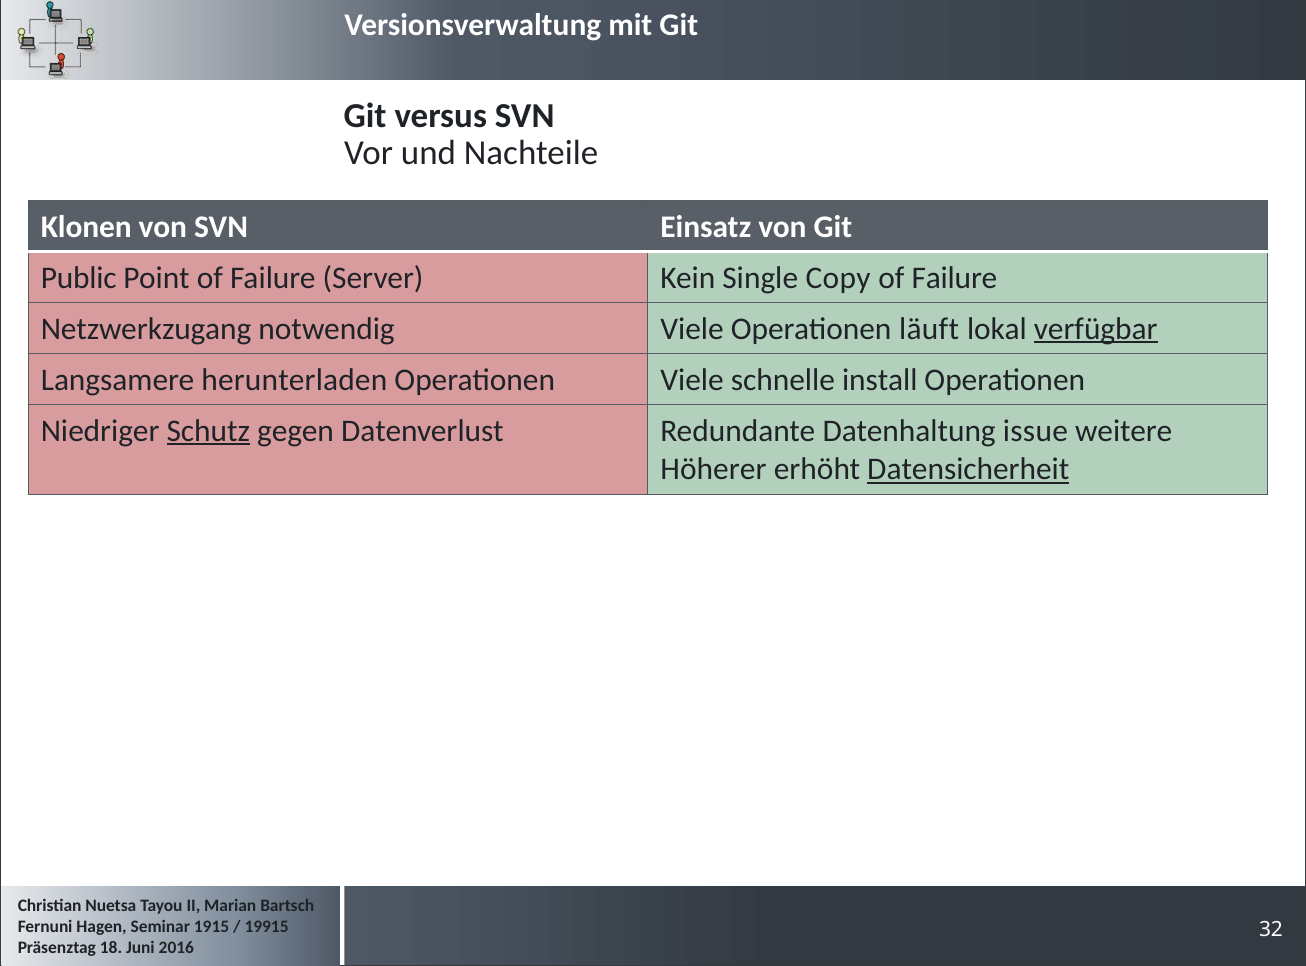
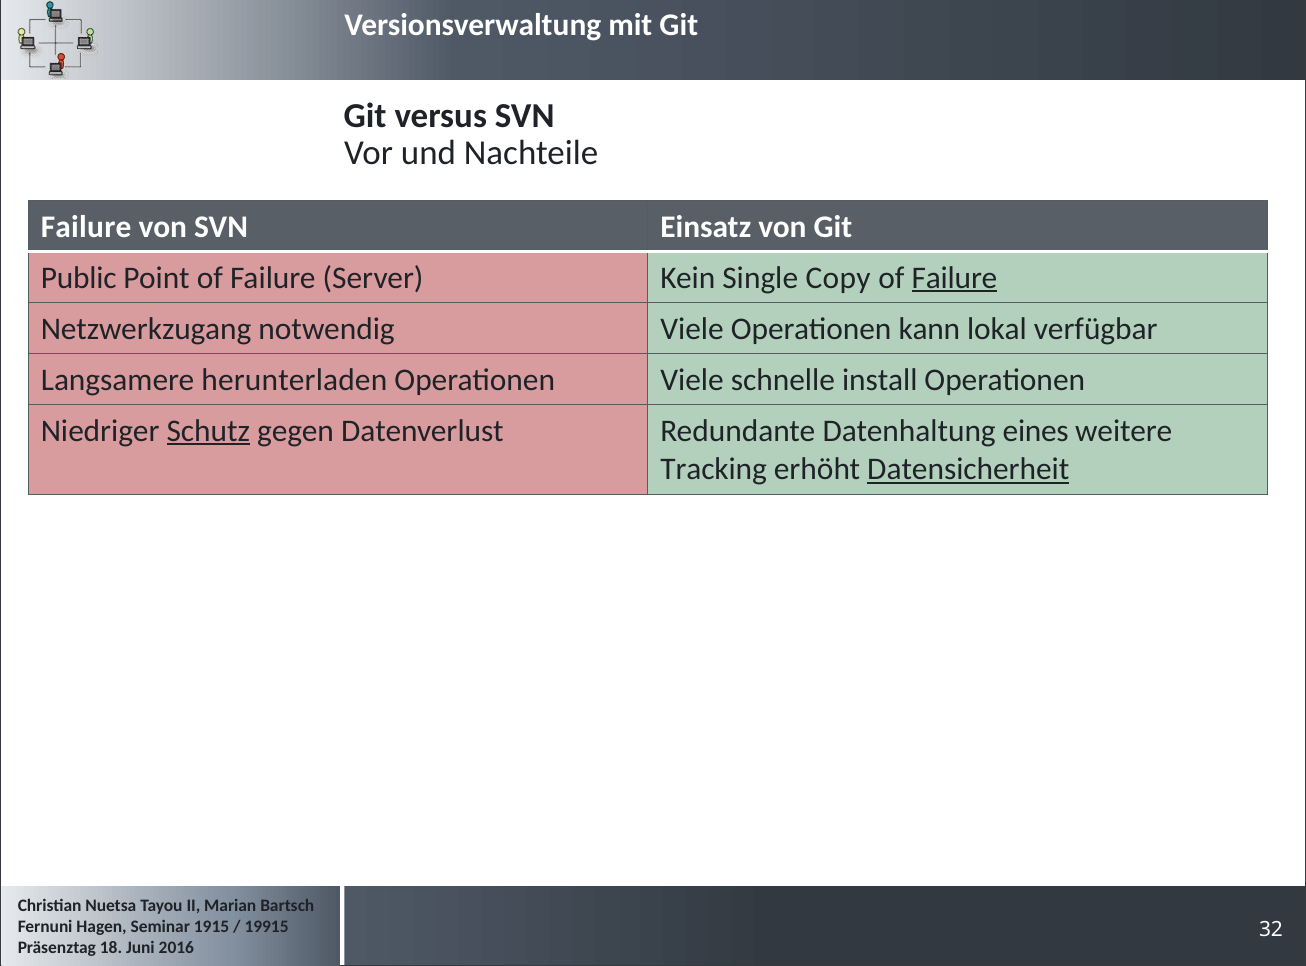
Klonen: Klonen -> Failure (86, 227)
Failure underline: none -> present (955, 277)
läuft: läuft -> kann (929, 328)
verfügbar underline: present -> none (1096, 328)
issue: issue -> eines (1036, 430)
Höherer: Höherer -> Tracking (714, 469)
